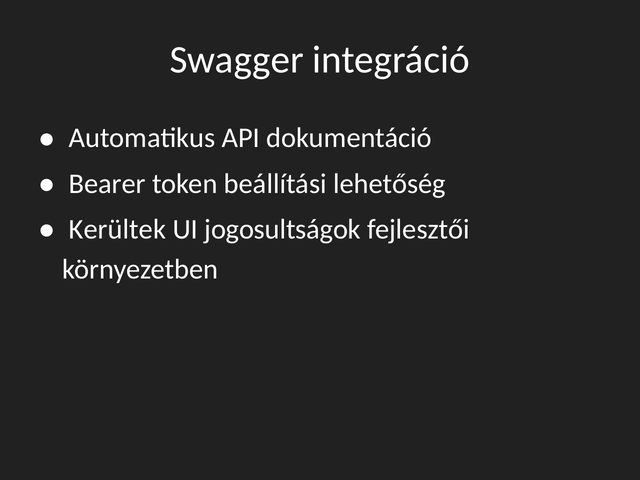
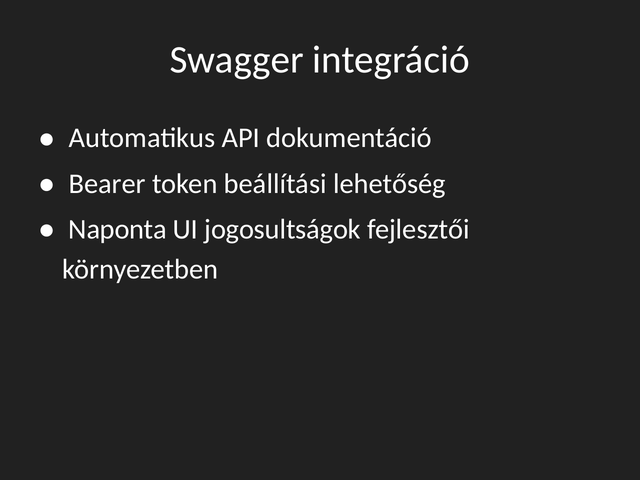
Kerültek: Kerültek -> Naponta (118, 229)
